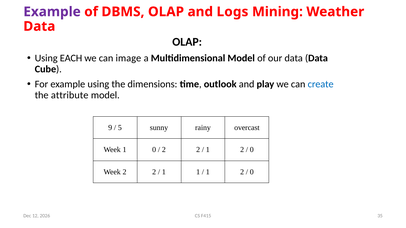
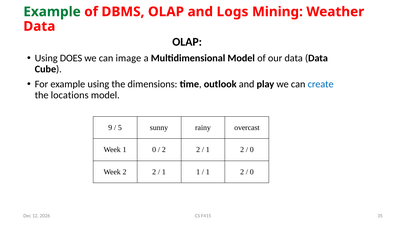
Example colour: purple -> green (52, 12)
EACH: EACH -> DOES (71, 58)
attribute: attribute -> locations (70, 95)
